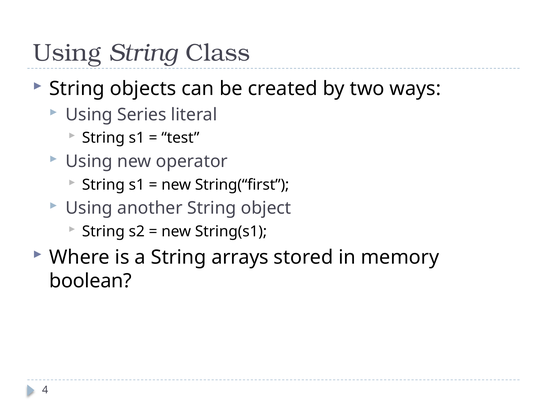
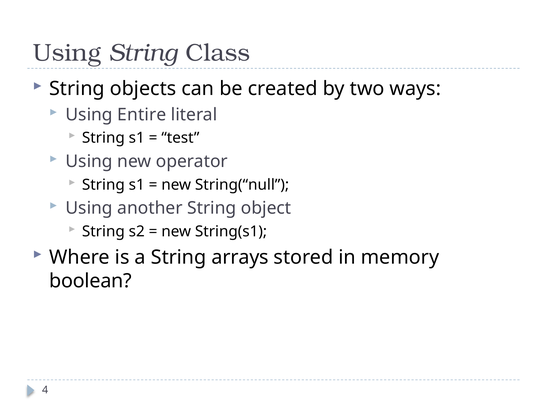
Series: Series -> Entire (142, 115)
String(“first: String(“first -> String(“null (242, 185)
